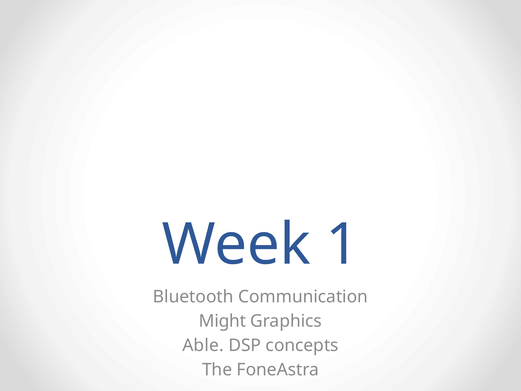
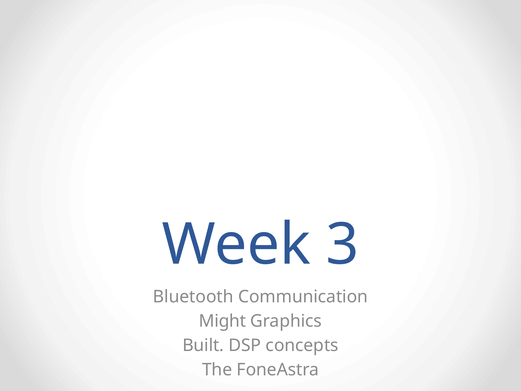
1: 1 -> 3 (342, 245)
Able: Able -> Built (203, 345)
